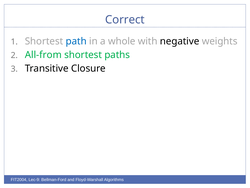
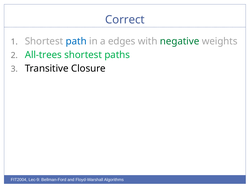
whole: whole -> edges (122, 41)
negative colour: black -> green (180, 41)
All-from: All-from -> All-trees (43, 55)
